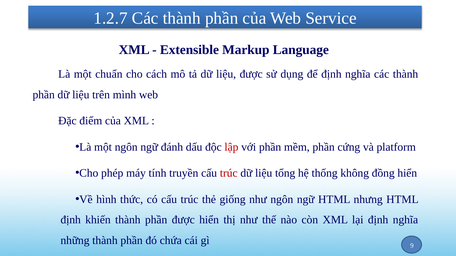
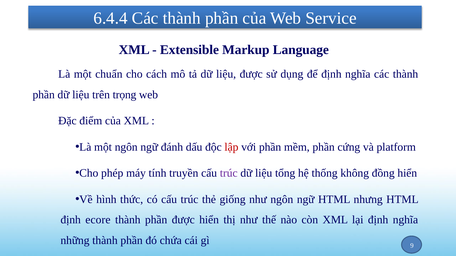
1.2.7: 1.2.7 -> 6.4.4 (111, 18)
mình: mình -> trọng (125, 95)
trúc colour: red -> purple (229, 174)
khiến: khiến -> ecore (98, 220)
